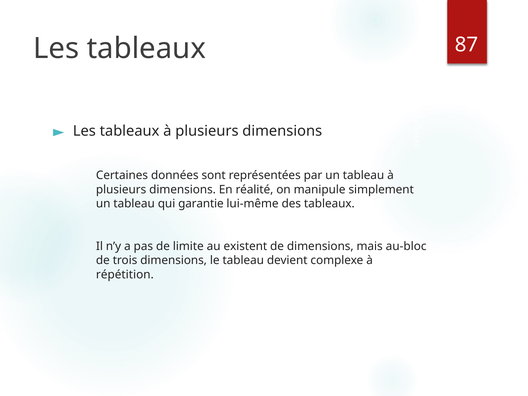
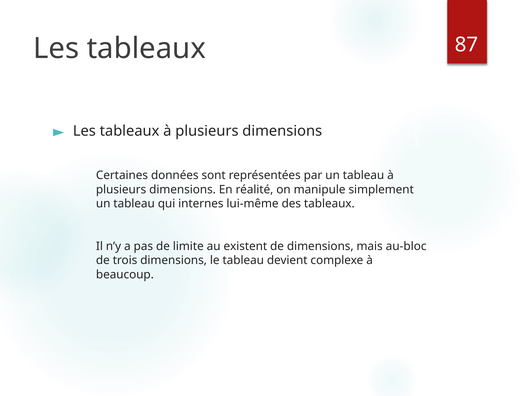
garantie: garantie -> internes (201, 204)
répétition: répétition -> beaucoup (125, 275)
